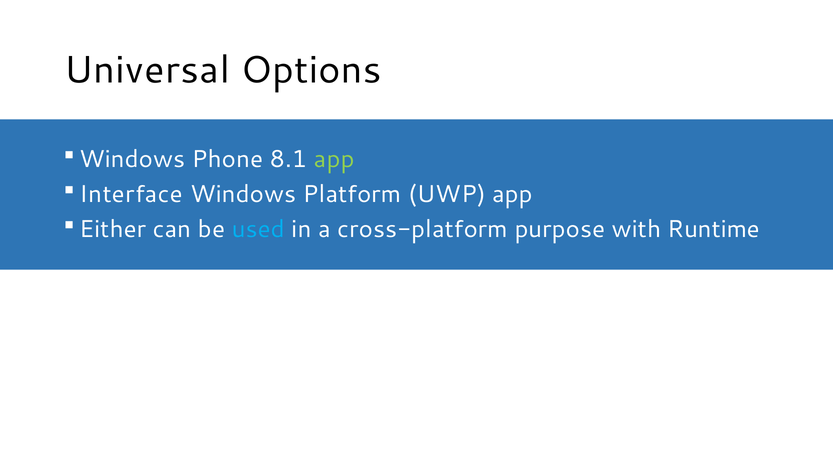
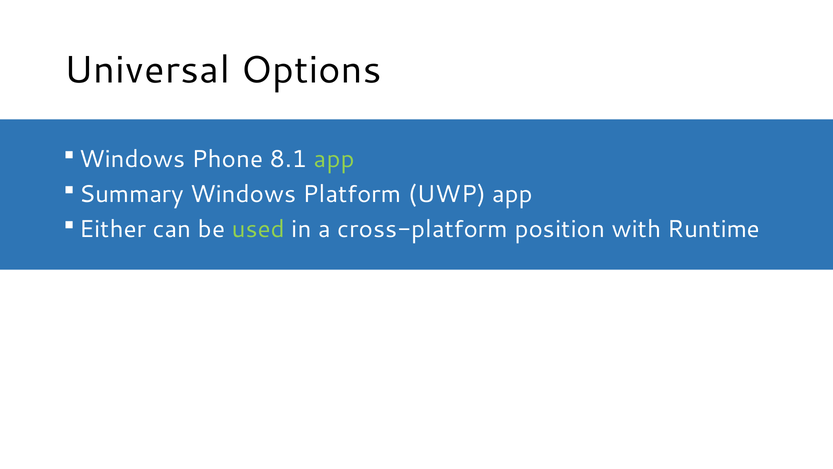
Interface: Interface -> Summary (131, 194)
used colour: light blue -> light green (258, 229)
purpose: purpose -> position (560, 229)
